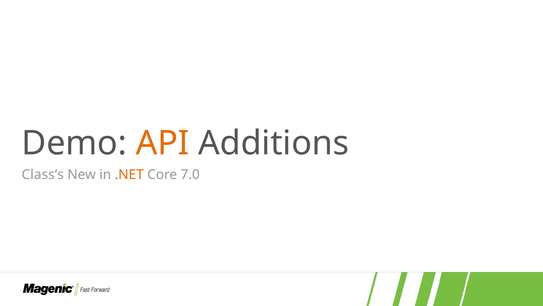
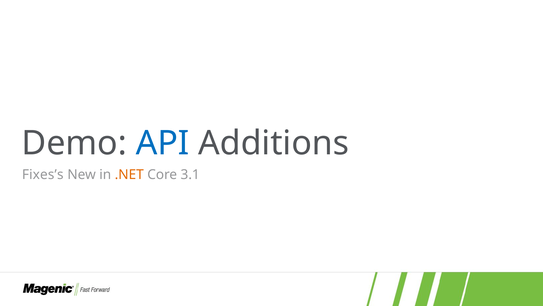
API colour: orange -> blue (163, 143)
Class’s: Class’s -> Fixes’s (43, 174)
7.0: 7.0 -> 3.1 (190, 174)
